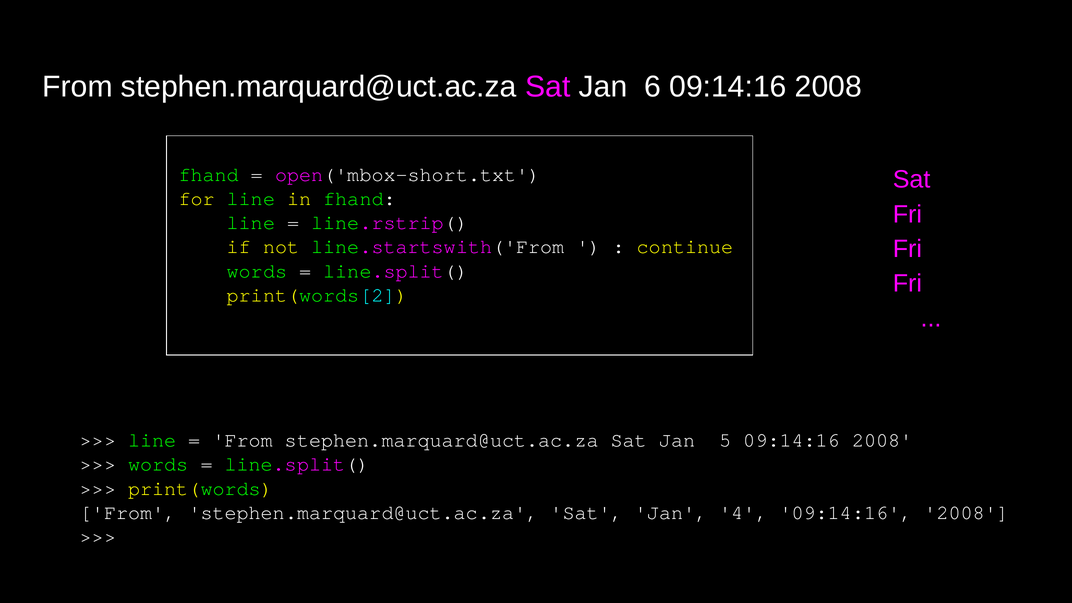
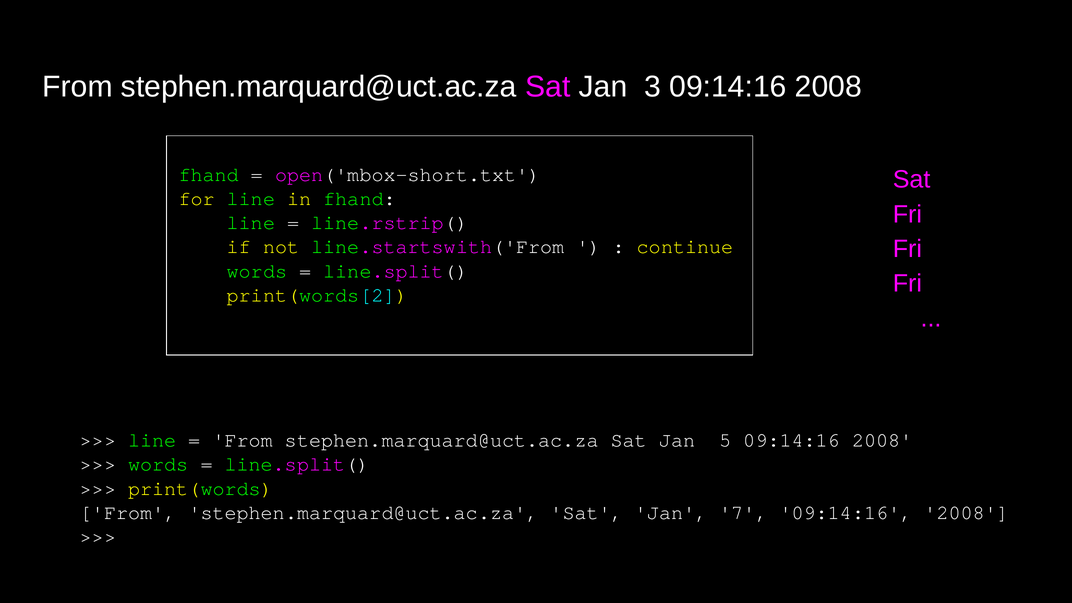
6: 6 -> 3 (653, 87)
4: 4 -> 7 (743, 513)
